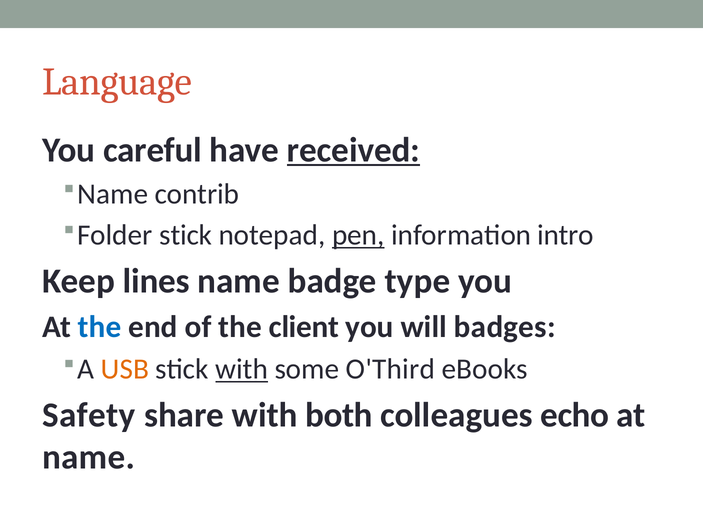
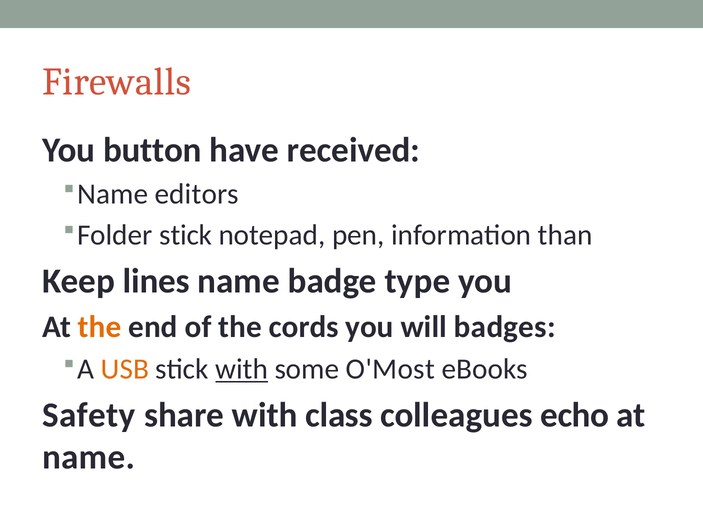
Language: Language -> Firewalls (117, 82)
careful: careful -> button (152, 150)
received underline: present -> none (353, 150)
contrib: contrib -> editors (197, 194)
pen underline: present -> none (358, 235)
intro: intro -> than (565, 235)
the colour: blue -> orange (100, 327)
client: client -> cords (304, 327)
O'Third: O'Third -> O'Most (390, 369)
both: both -> class (339, 415)
